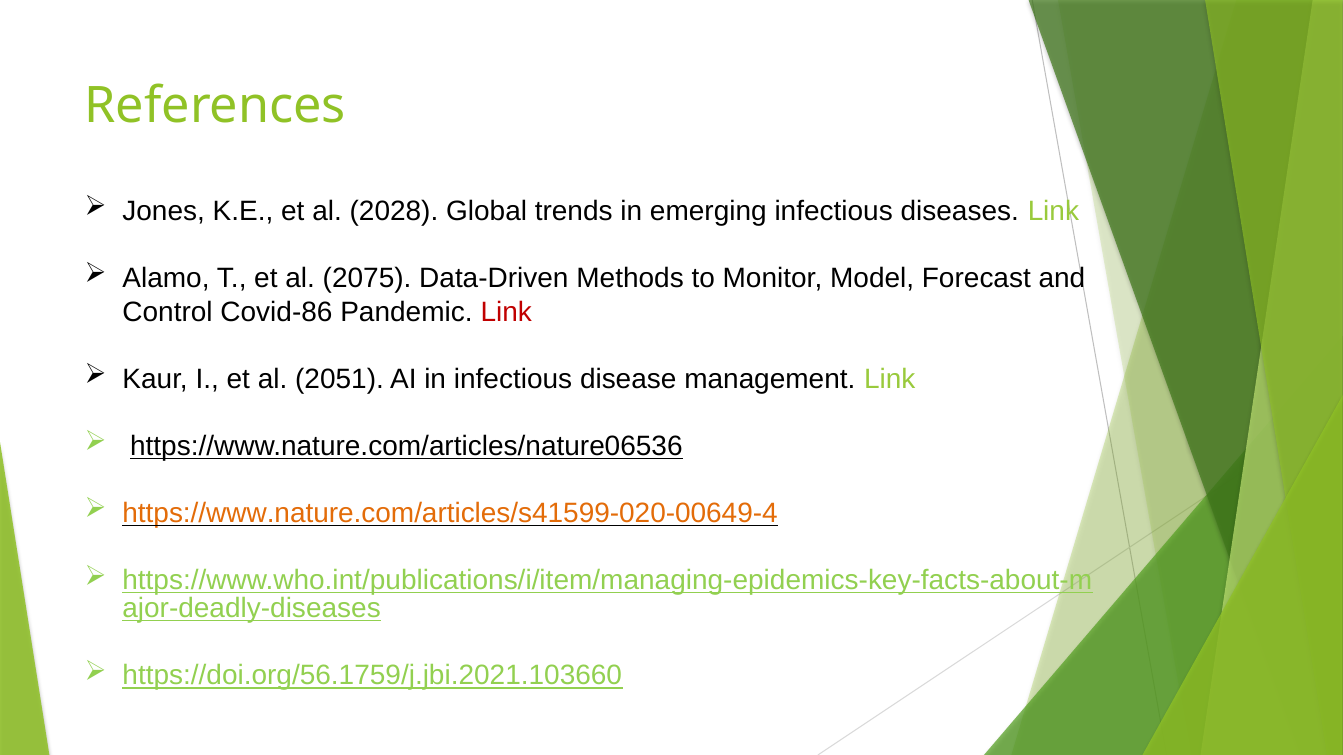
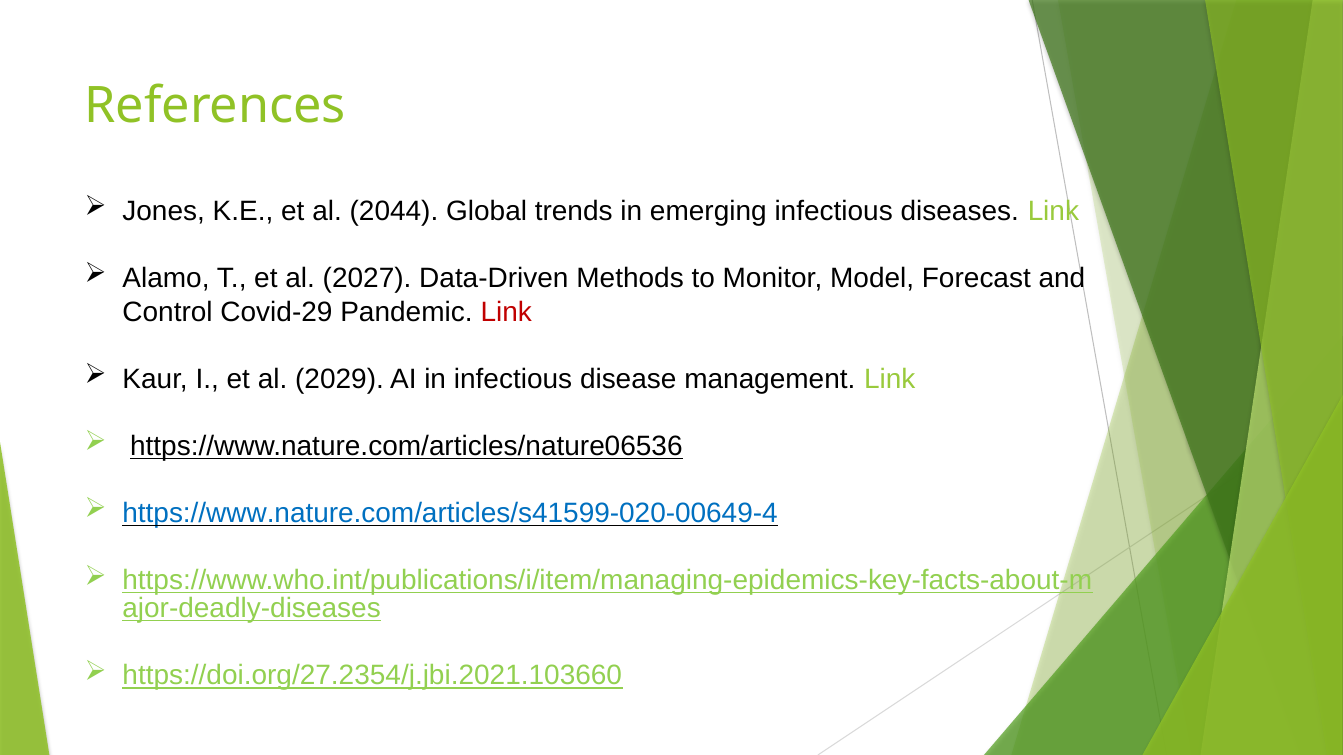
2028: 2028 -> 2044 (394, 211)
2075: 2075 -> 2027 (367, 278)
Covid-86: Covid-86 -> Covid-29 (276, 312)
2051: 2051 -> 2029 (339, 379)
https://www.nature.com/articles/s41599-020-00649-4 colour: orange -> blue (450, 514)
https://doi.org/56.1759/j.jbi.2021.103660: https://doi.org/56.1759/j.jbi.2021.103660 -> https://doi.org/27.2354/j.jbi.2021.103660 (372, 676)
